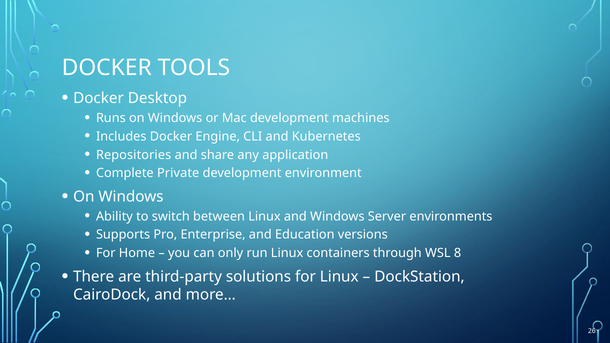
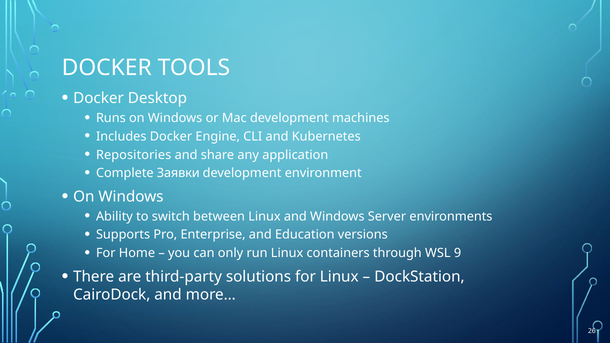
Private: Private -> Заявки (178, 173)
8: 8 -> 9 (458, 253)
